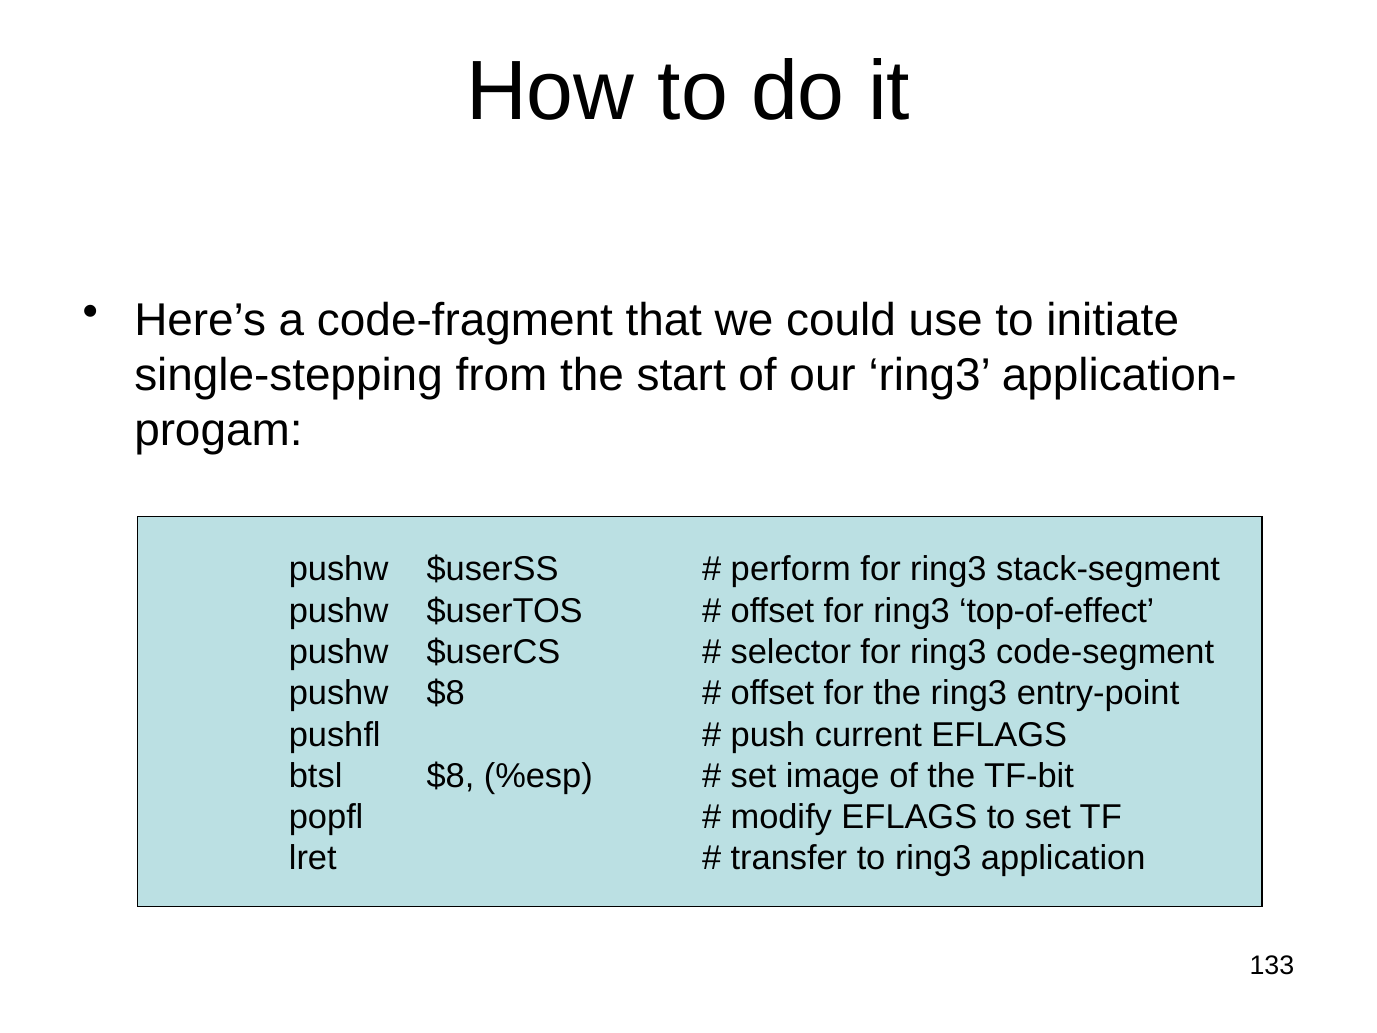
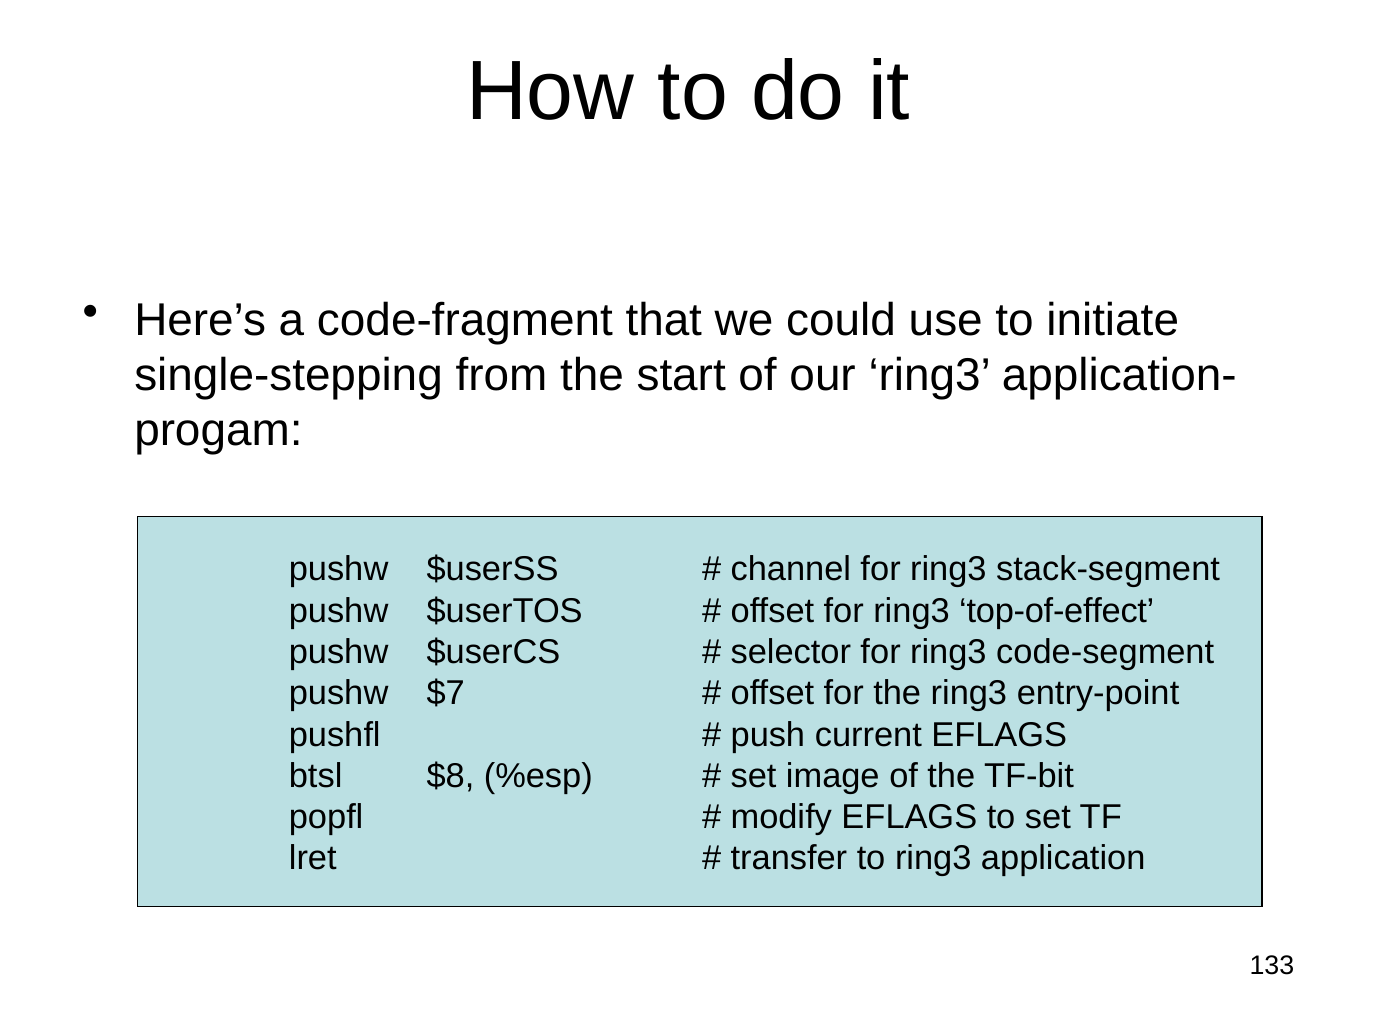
perform: perform -> channel (791, 569)
pushw $8: $8 -> $7 (446, 693)
